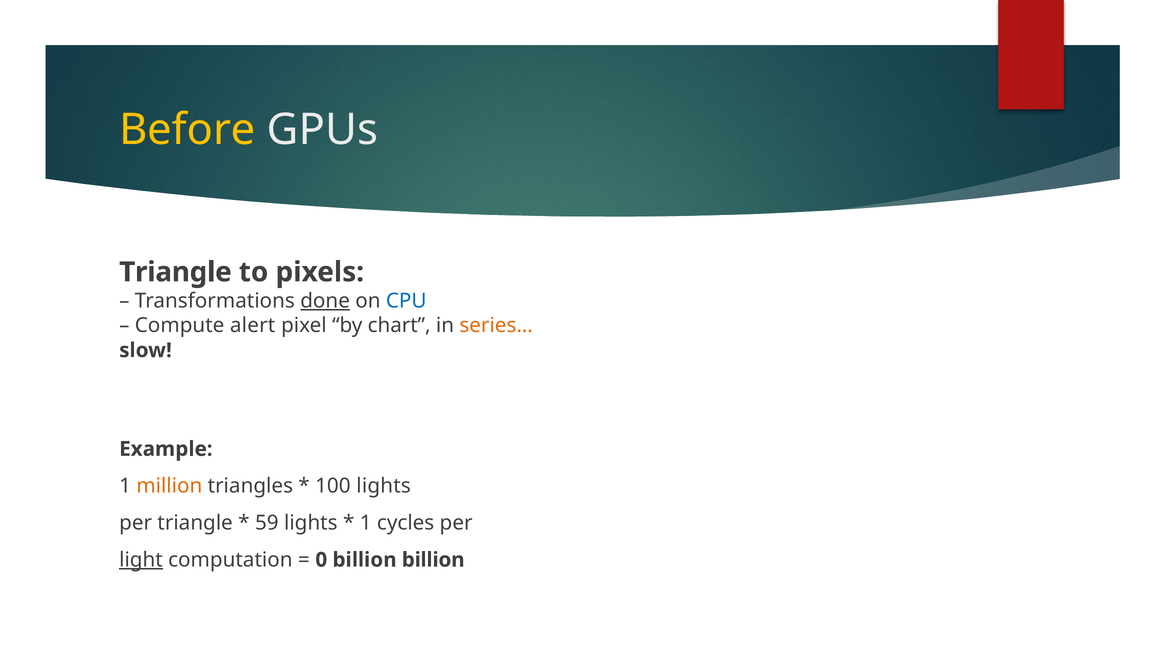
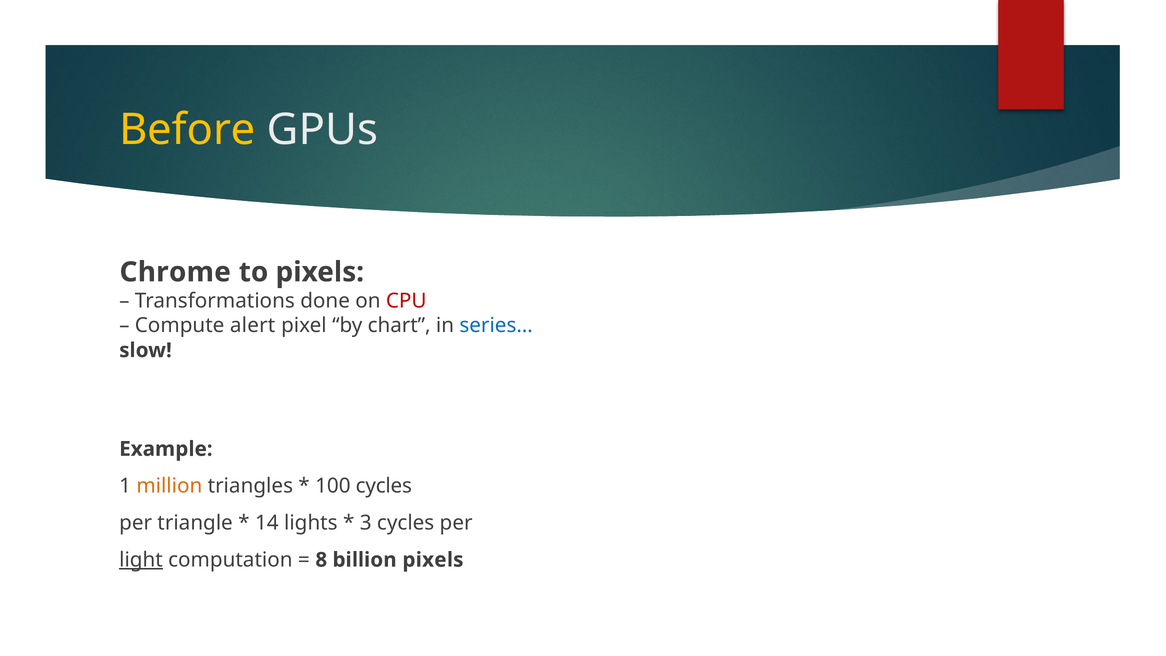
Triangle: Triangle -> Chrome (175, 272)
done underline: present -> none (325, 301)
CPU colour: blue -> red (406, 301)
series… colour: orange -> blue (496, 325)
100 lights: lights -> cycles (384, 486)
59: 59 -> 14 (267, 523)
1: 1 -> 3 (366, 523)
0: 0 -> 8 (321, 560)
billion billion: billion -> pixels (433, 560)
